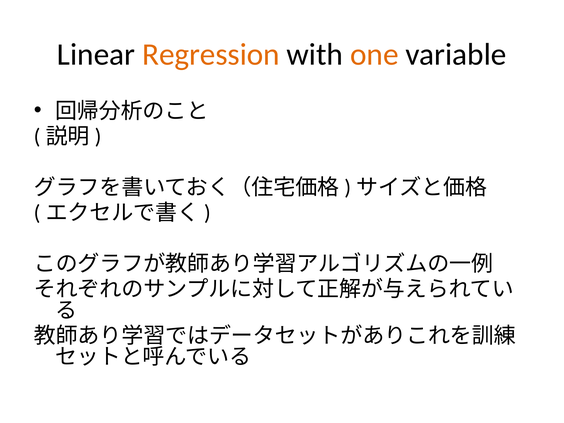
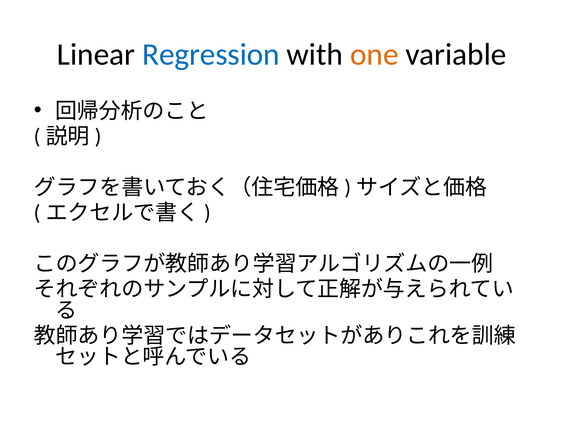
Regression colour: orange -> blue (211, 54)
